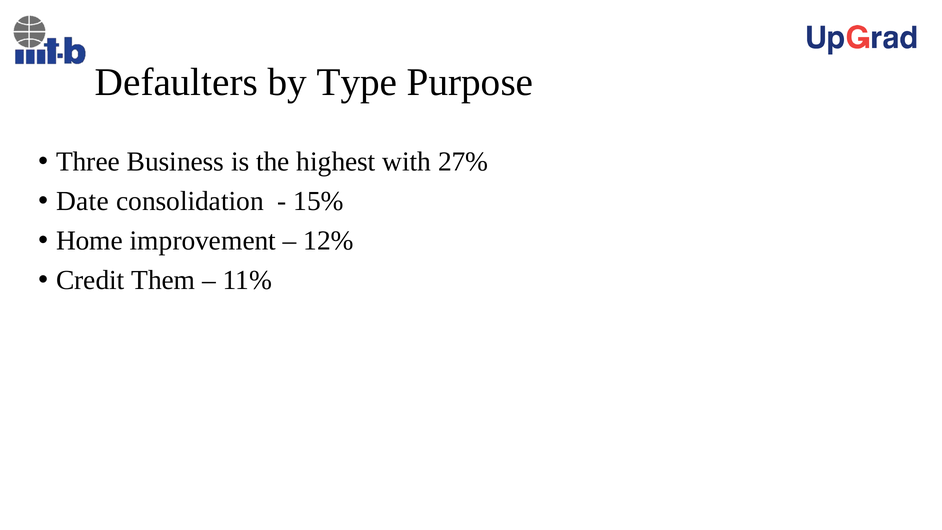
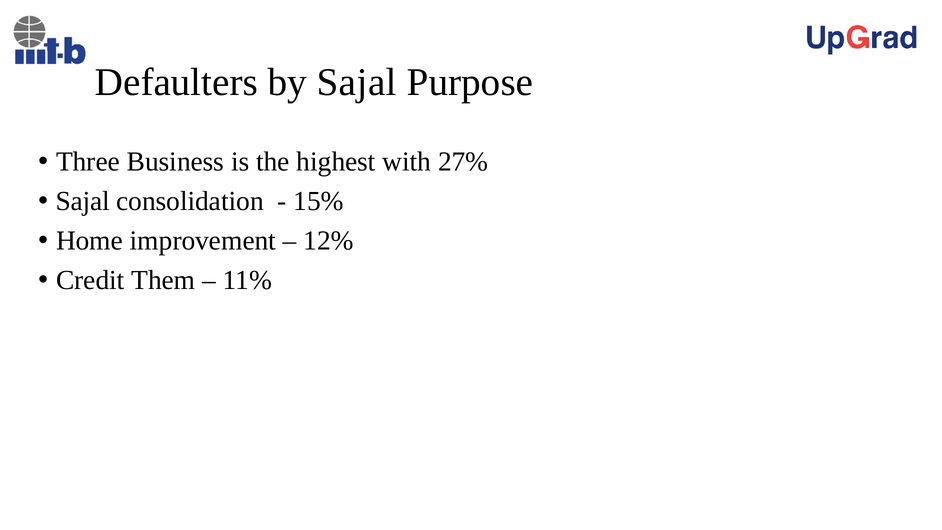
by Type: Type -> Sajal (357, 82)
Date: Date -> Sajal (83, 201)
